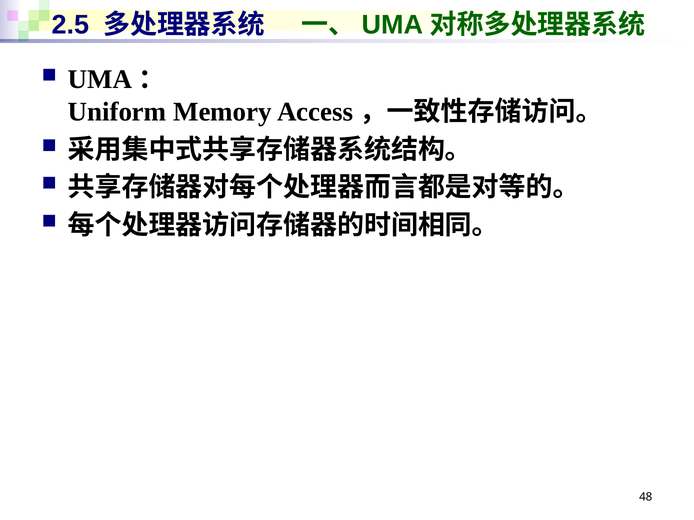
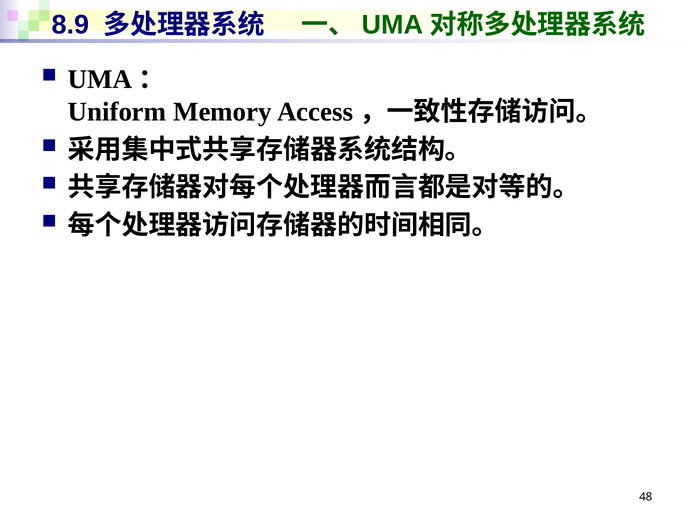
2.5: 2.5 -> 8.9 (70, 25)
